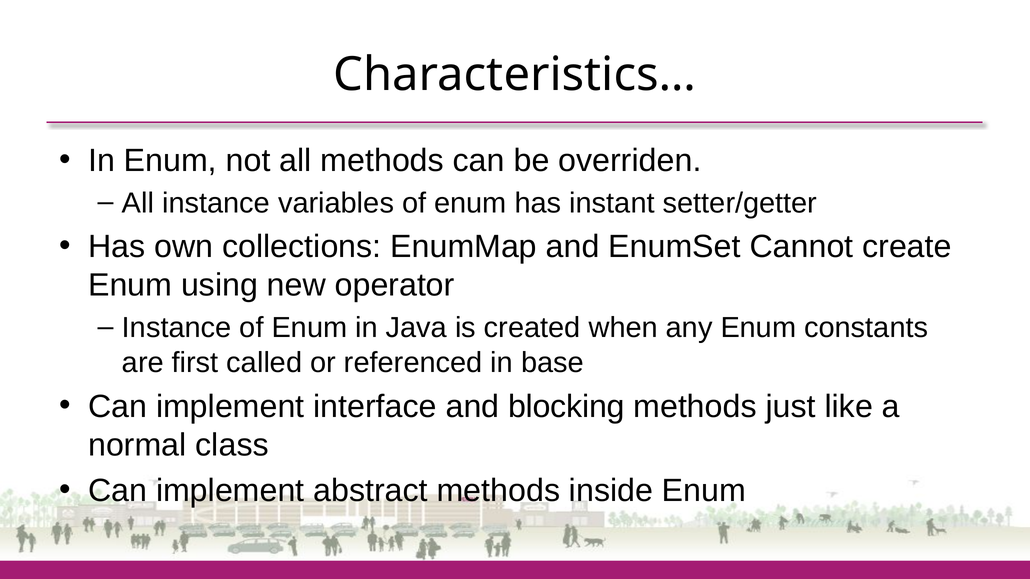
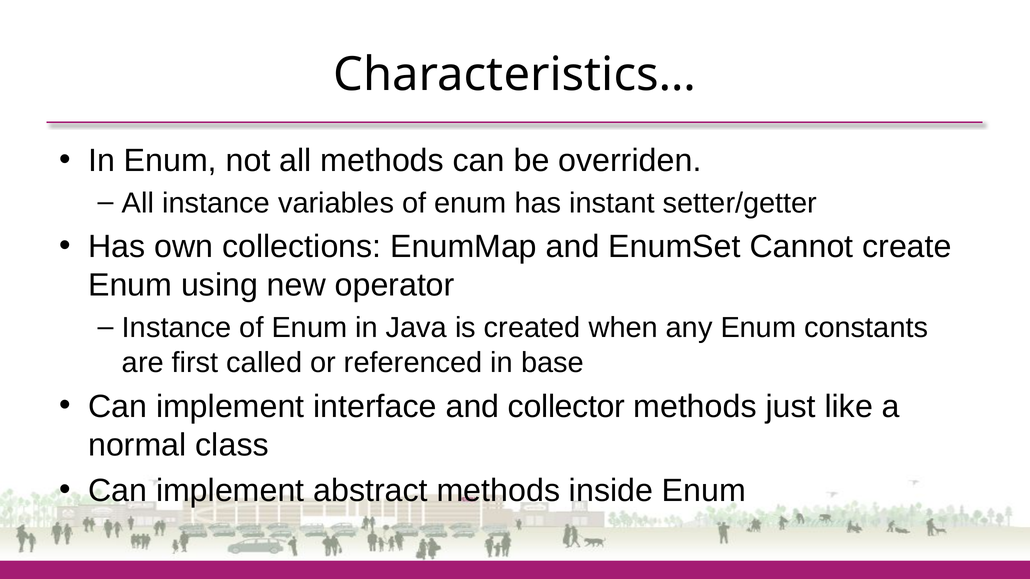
blocking: blocking -> collector (566, 407)
